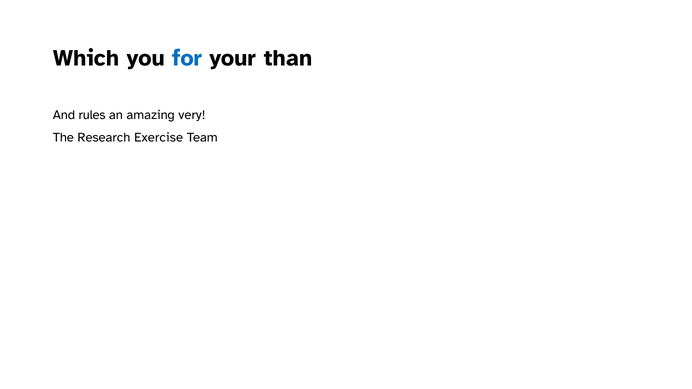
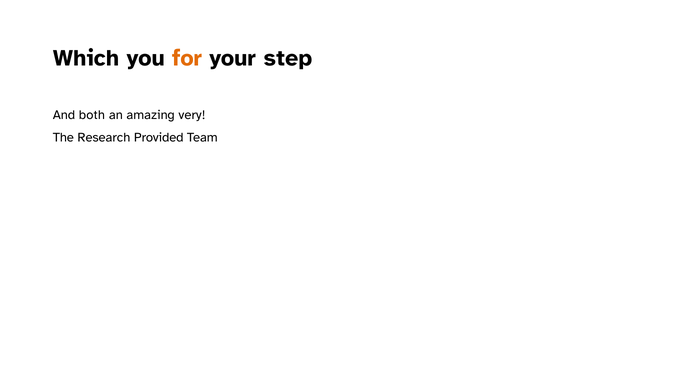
for colour: blue -> orange (187, 58)
than: than -> step (288, 58)
rules: rules -> both (92, 115)
Exercise: Exercise -> Provided (159, 138)
